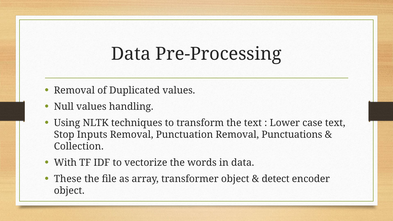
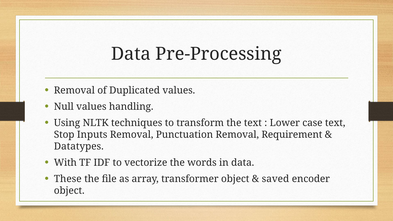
Punctuations: Punctuations -> Requirement (292, 135)
Collection: Collection -> Datatypes (79, 146)
detect: detect -> saved (275, 179)
